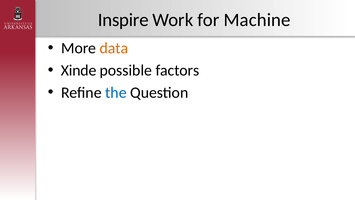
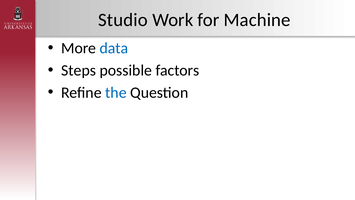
Inspire: Inspire -> Studio (123, 20)
data colour: orange -> blue (114, 48)
Xinde: Xinde -> Steps (79, 70)
